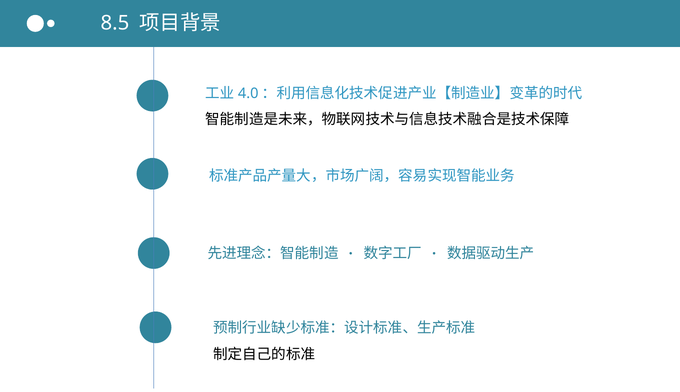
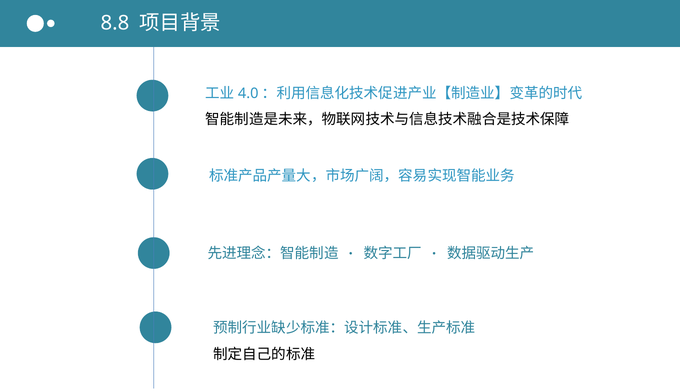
8.5: 8.5 -> 8.8 (115, 23)
